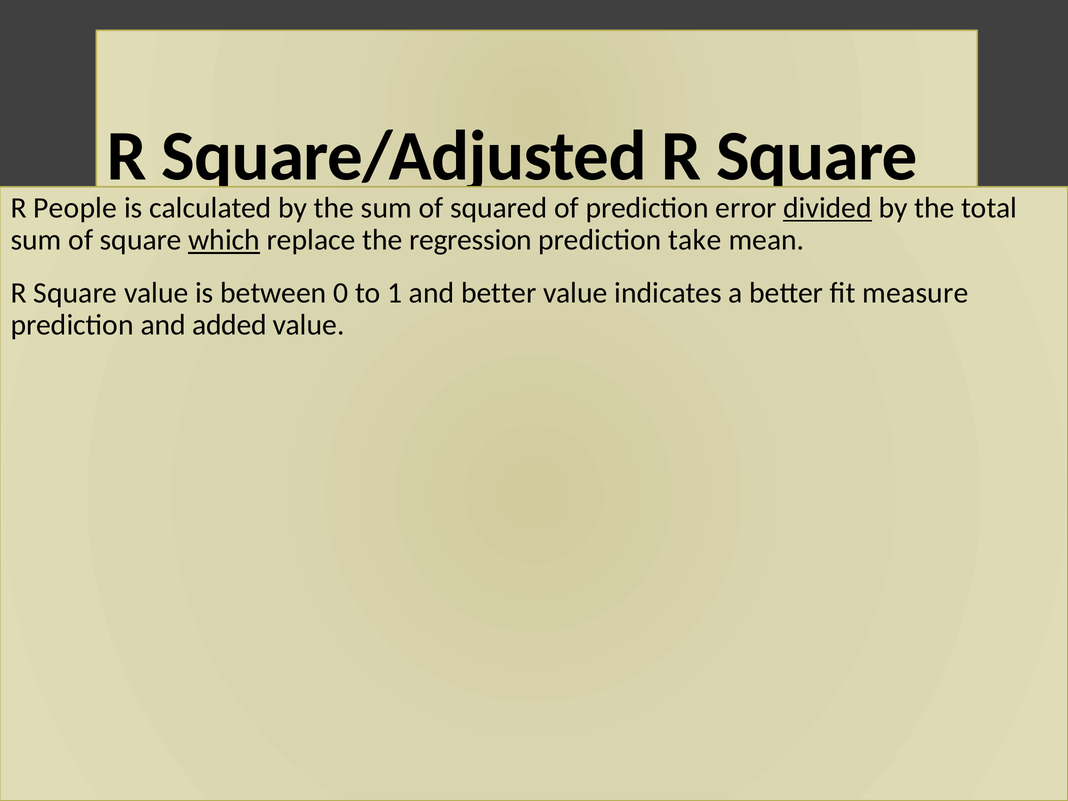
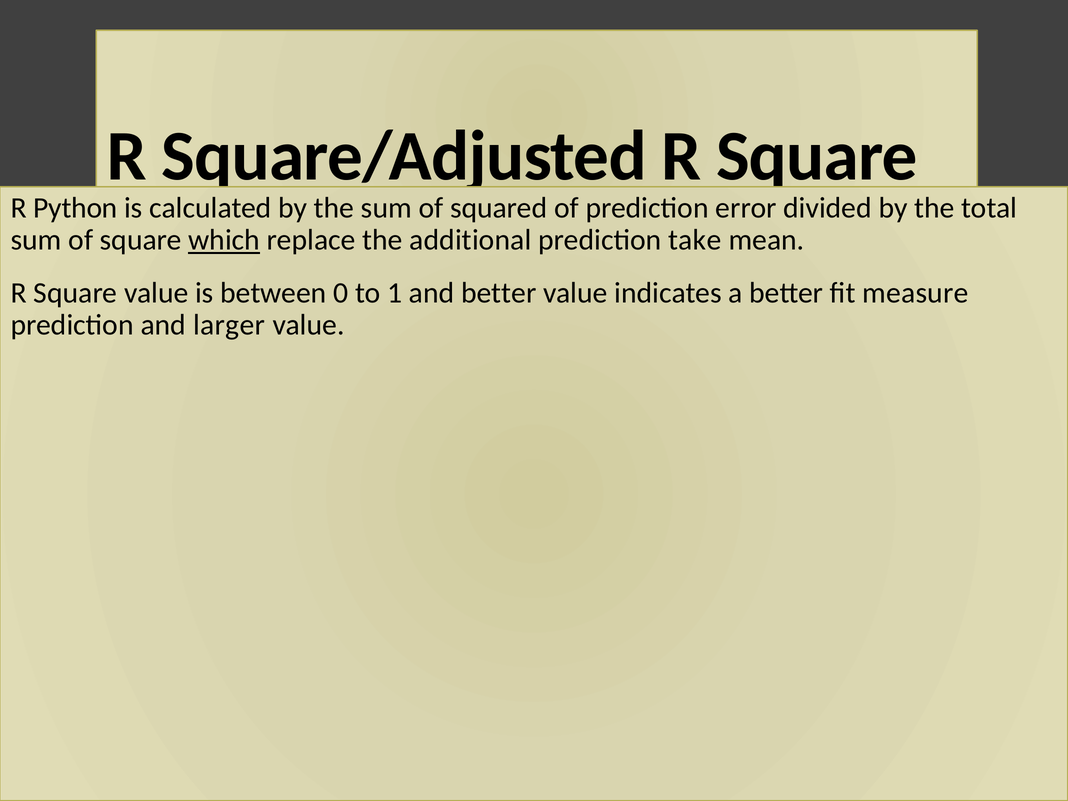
People: People -> Python (75, 208)
divided underline: present -> none (827, 208)
regression: regression -> additional (470, 240)
added: added -> larger (229, 325)
